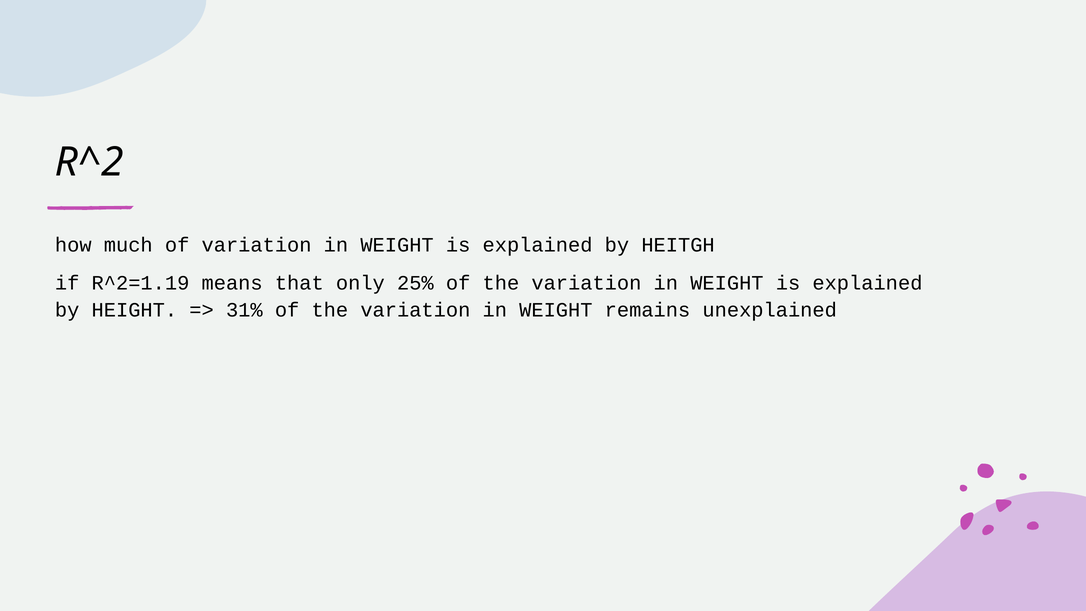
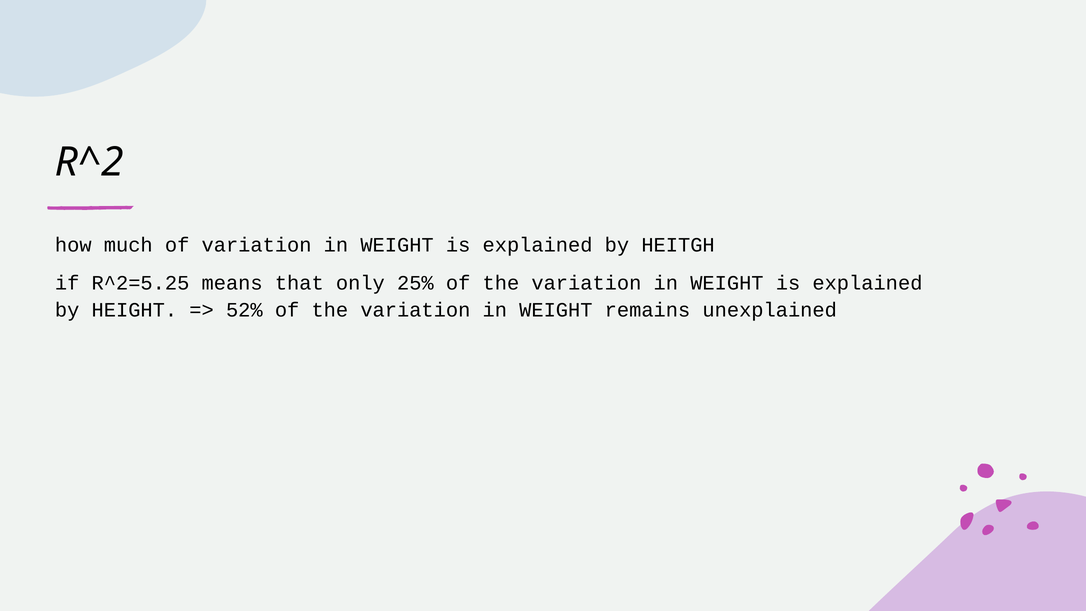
R^2=1.19: R^2=1.19 -> R^2=5.25 (140, 283)
31%: 31% -> 52% (244, 310)
